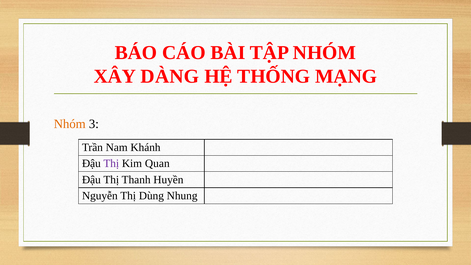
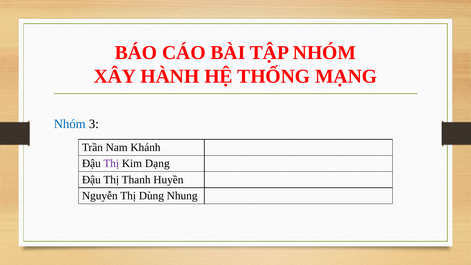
DÀNG: DÀNG -> HÀNH (170, 76)
Nhóm colour: orange -> blue (70, 124)
Quan: Quan -> Dạng (157, 164)
